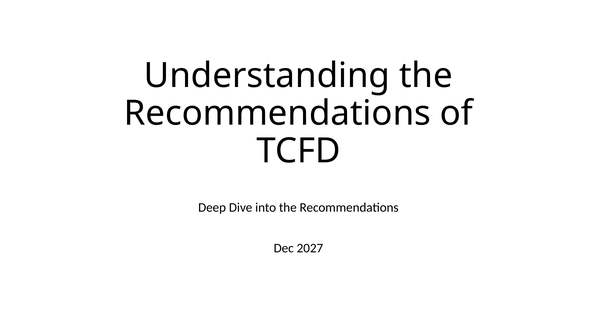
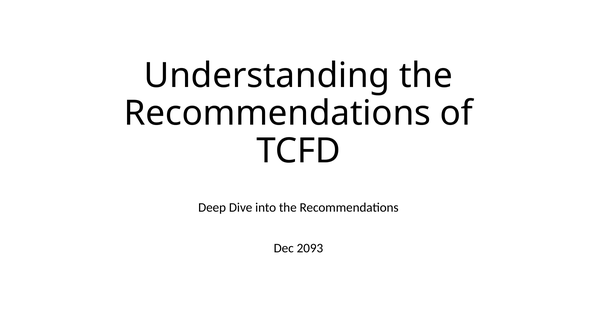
2027: 2027 -> 2093 (310, 248)
